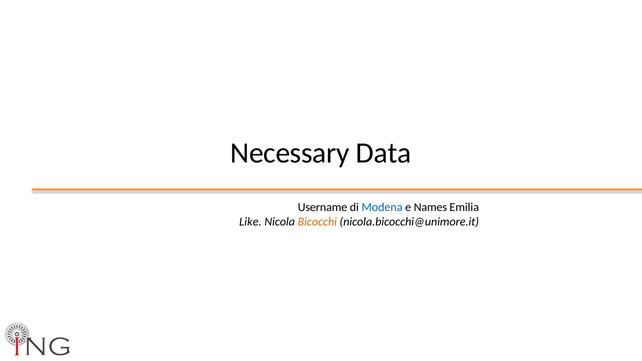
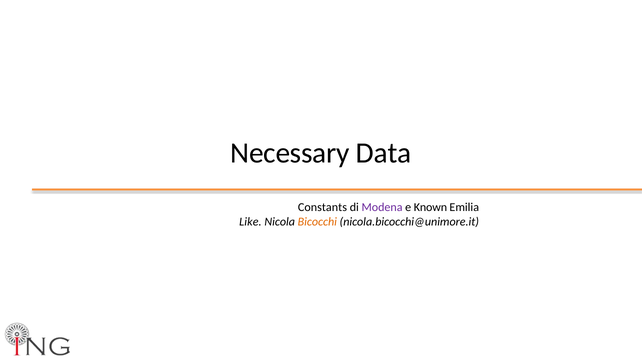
Username: Username -> Constants (322, 207)
Modena colour: blue -> purple (382, 207)
Names: Names -> Known (430, 207)
